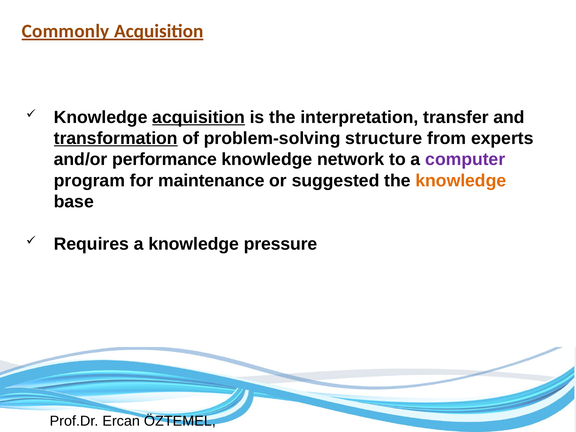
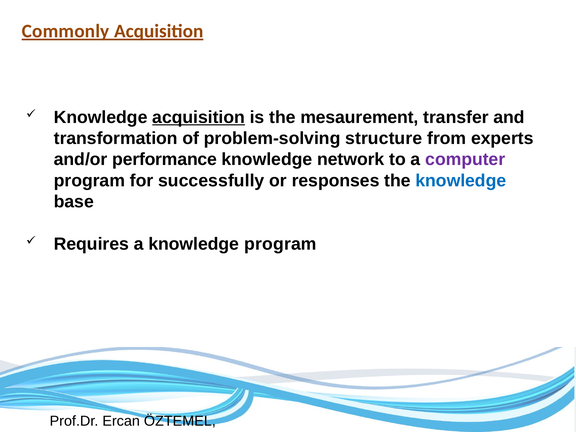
interpretation: interpretation -> mesaurement (359, 117)
transformation underline: present -> none (116, 138)
maintenance: maintenance -> successfully (211, 181)
suggested: suggested -> responses (336, 181)
knowledge colour: orange -> blue (461, 181)
knowledge pressure: pressure -> program (280, 244)
